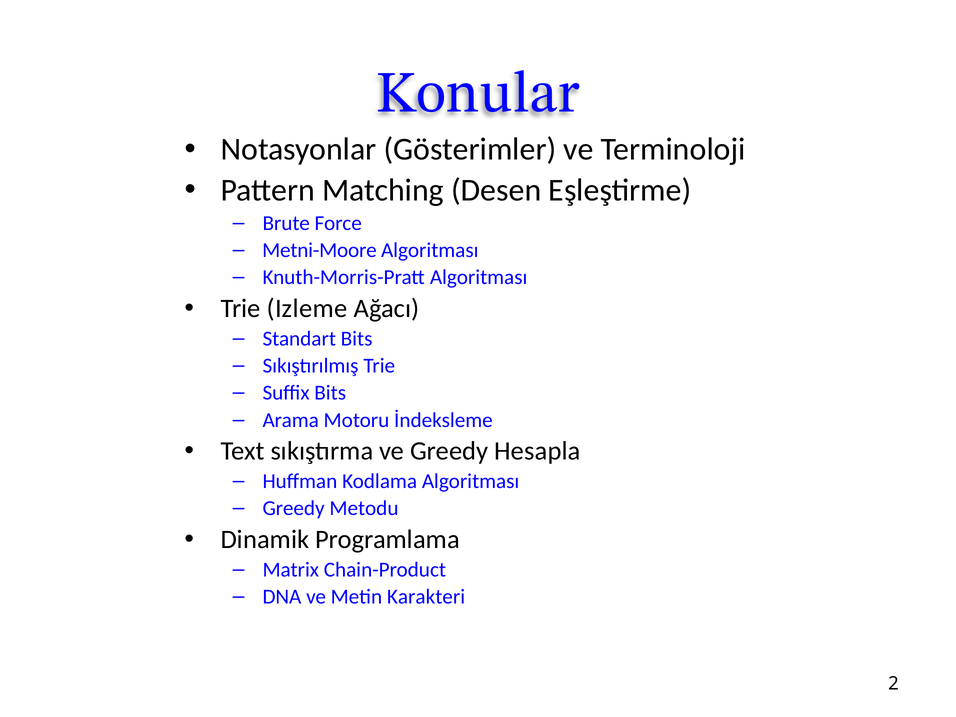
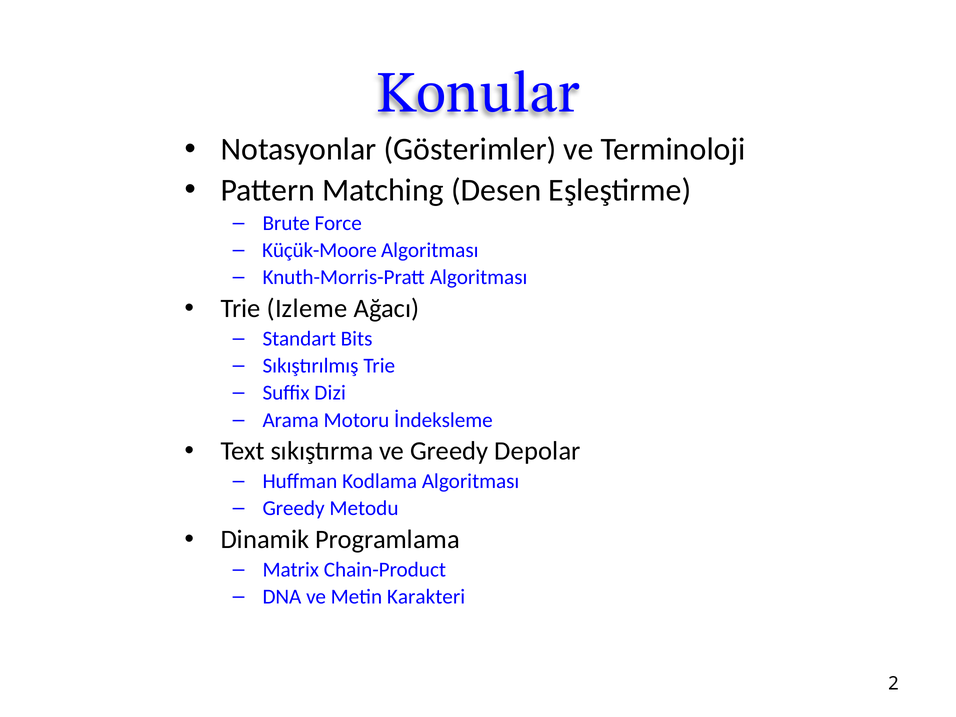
Metni-Moore: Metni-Moore -> Küçük-Moore (319, 250)
Suffix Bits: Bits -> Dizi (330, 393)
Hesapla: Hesapla -> Depolar (537, 451)
